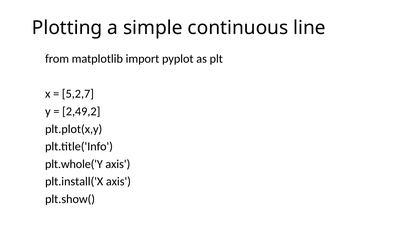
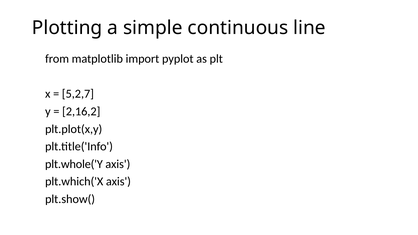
2,49,2: 2,49,2 -> 2,16,2 (81, 112)
plt.install('X: plt.install('X -> plt.which('X (74, 182)
